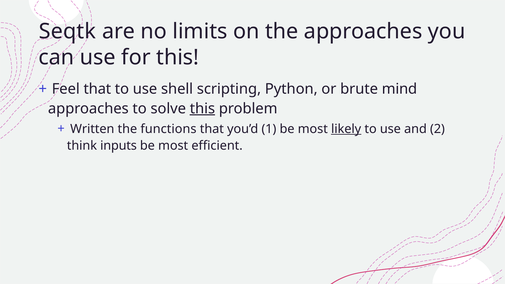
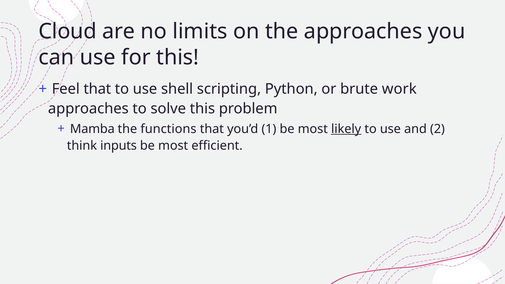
Seqtk: Seqtk -> Cloud (68, 31)
mind: mind -> work (399, 89)
this underline: present -> none (202, 109)
Written: Written -> Mamba (92, 129)
